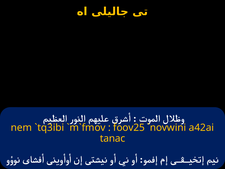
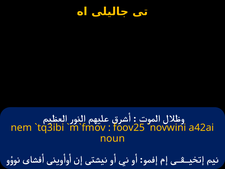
tanac: tanac -> noun (112, 138)
